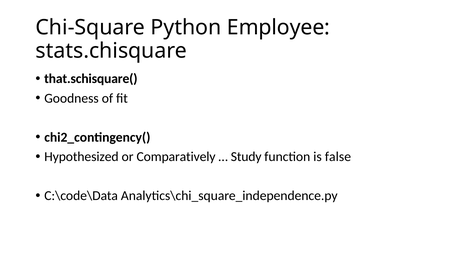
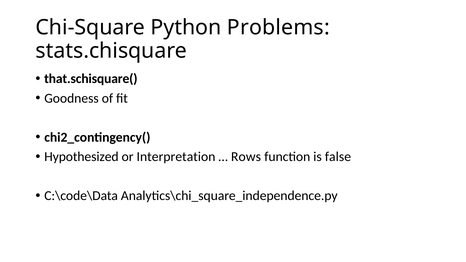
Employee: Employee -> Problems (278, 28)
Comparatively: Comparatively -> Interpretation (176, 157)
Study: Study -> Rows (246, 157)
